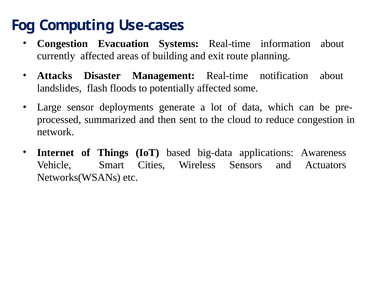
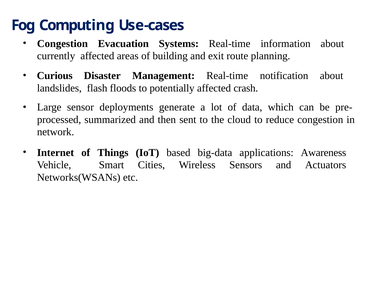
Attacks: Attacks -> Curious (55, 76)
some: some -> crash (246, 88)
